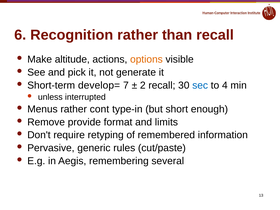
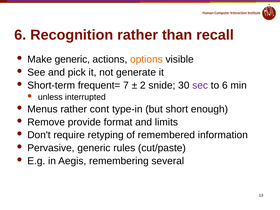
Make altitude: altitude -> generic (72, 59)
develop=: develop= -> frequent= (99, 85)
2 recall: recall -> snide (162, 85)
sec colour: blue -> purple (200, 85)
to 4: 4 -> 6 (225, 85)
